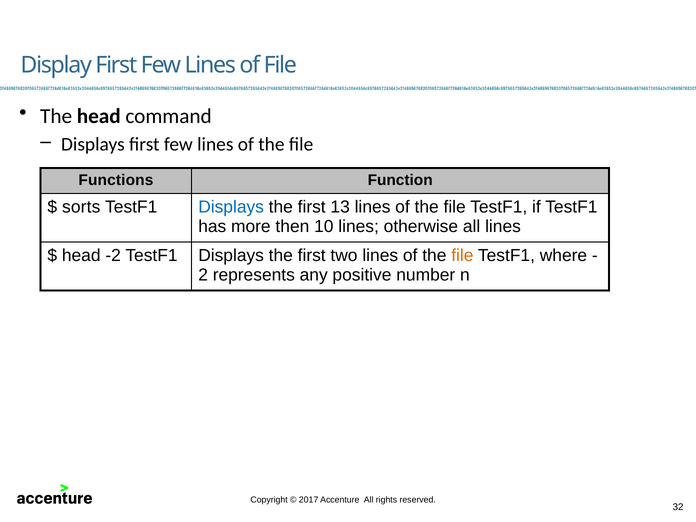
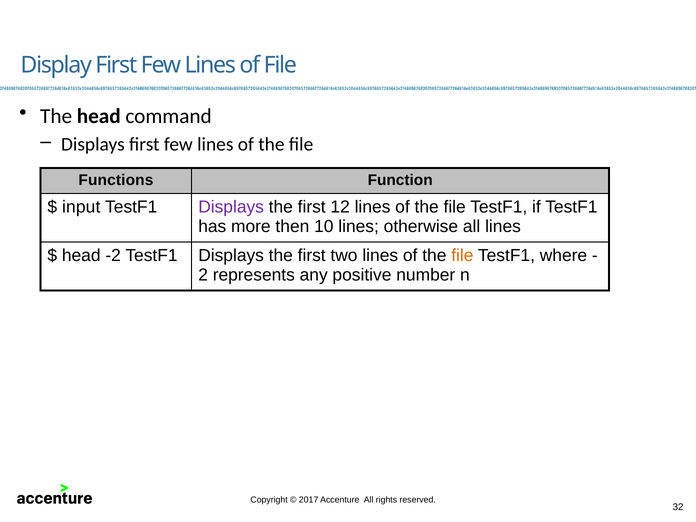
sorts: sorts -> input (81, 207)
Displays colour: blue -> purple (231, 207)
13: 13 -> 12 (340, 207)
